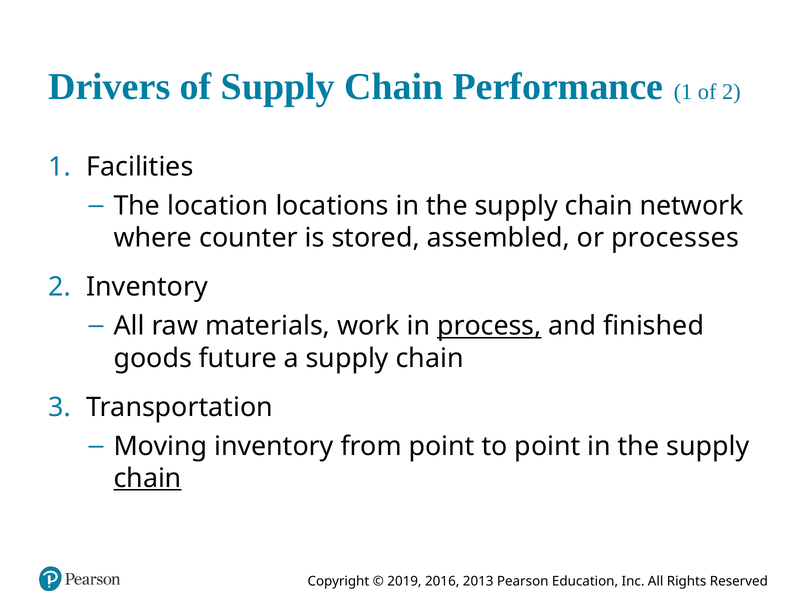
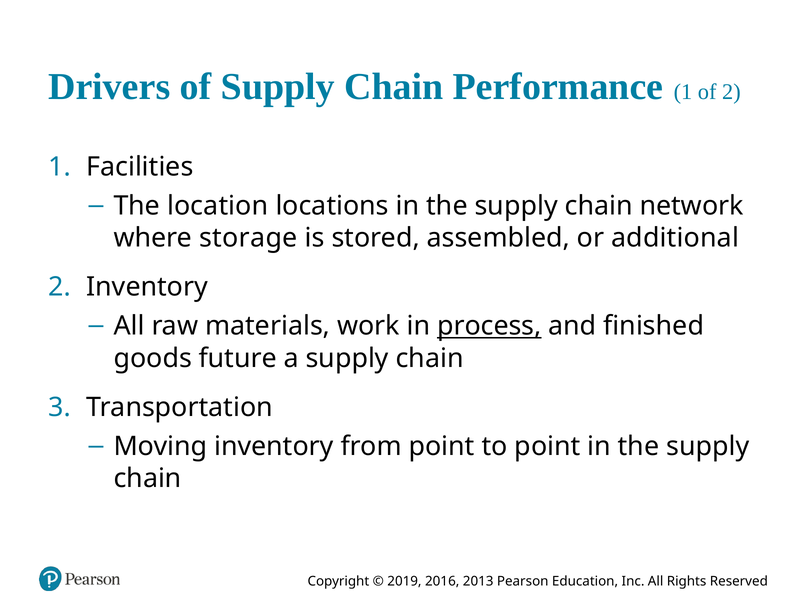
counter: counter -> storage (248, 238)
processes: processes -> additional (675, 238)
chain underline: present -> none (148, 478)
